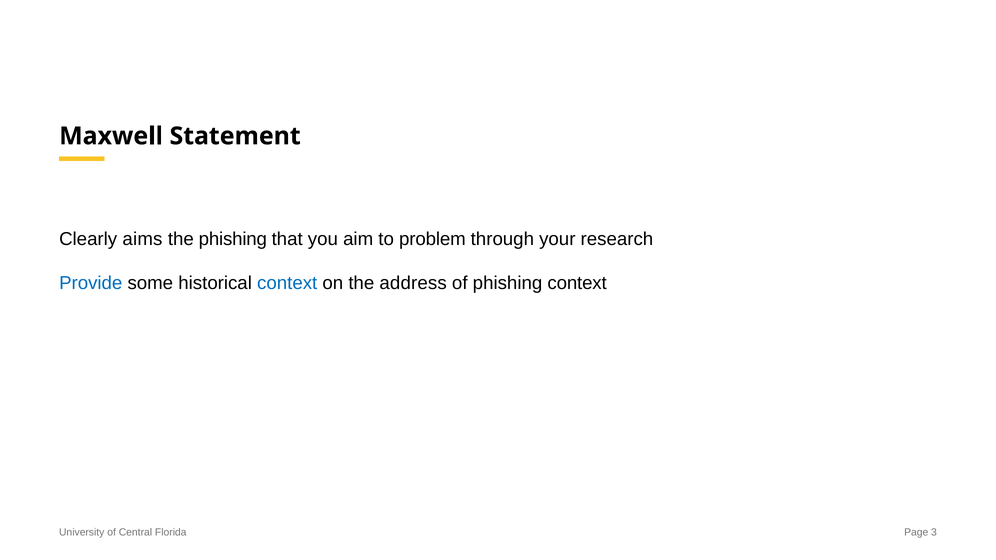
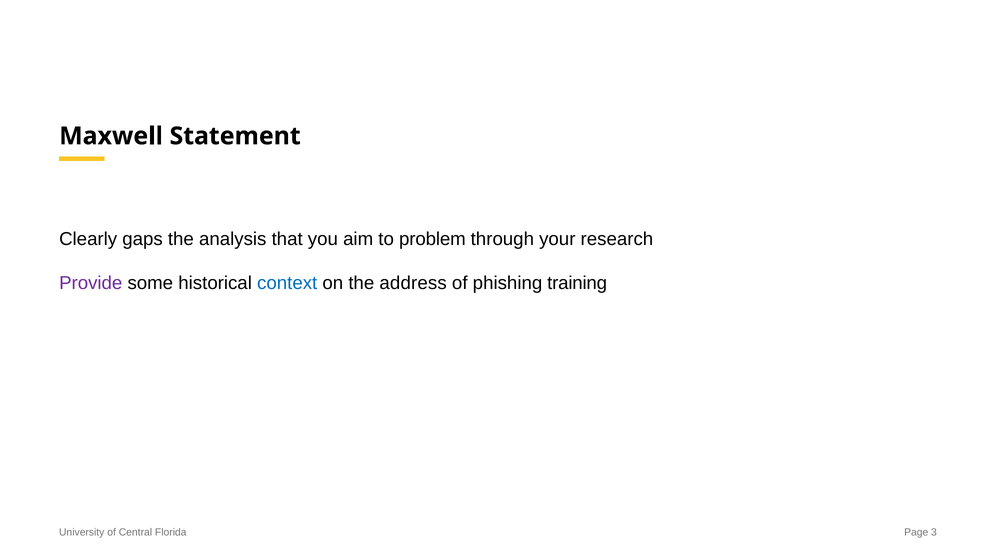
aims: aims -> gaps (143, 239)
the phishing: phishing -> analysis (233, 239)
Provide colour: blue -> purple (91, 283)
phishing context: context -> training (577, 283)
